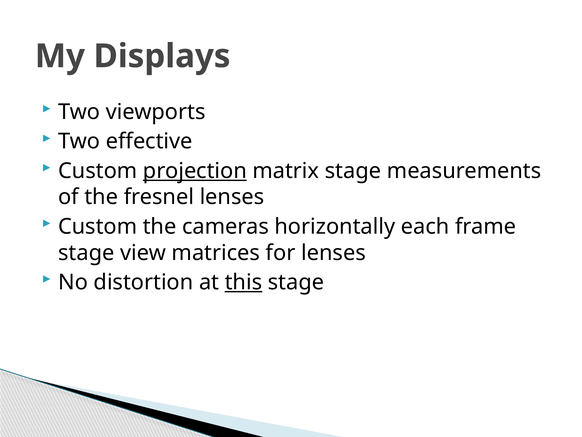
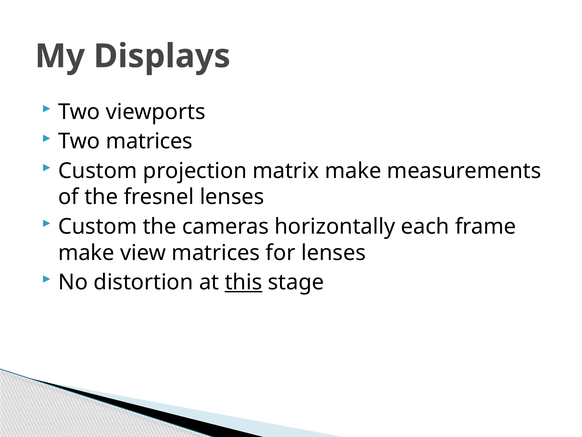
Two effective: effective -> matrices (149, 141)
projection underline: present -> none (195, 171)
matrix stage: stage -> make (353, 171)
stage: stage -> make (86, 253)
